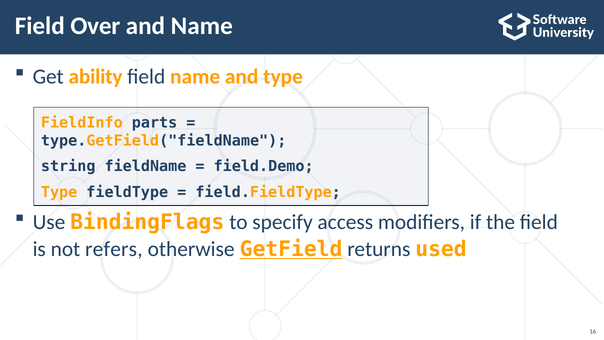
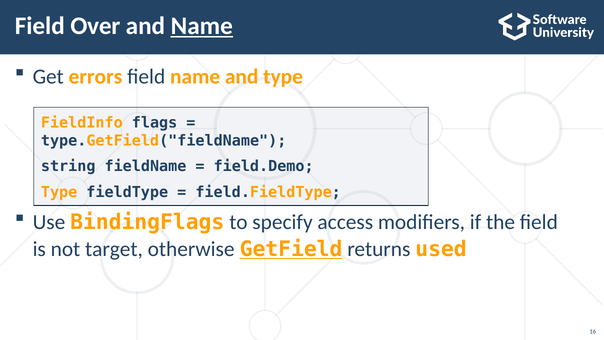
Name underline: none -> present (202, 26)
ability: ability -> errors (95, 77)
parts: parts -> flags (155, 123)
refers: refers -> target (114, 249)
